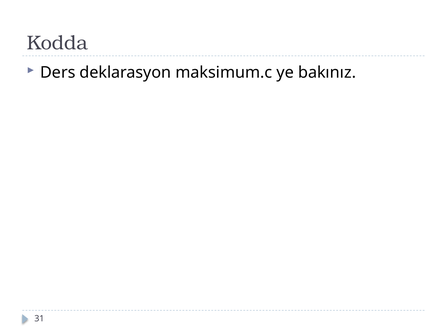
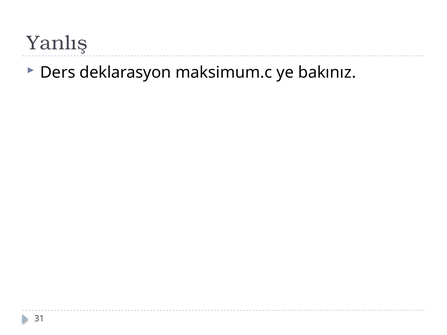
Kodda: Kodda -> Yanlış (57, 43)
